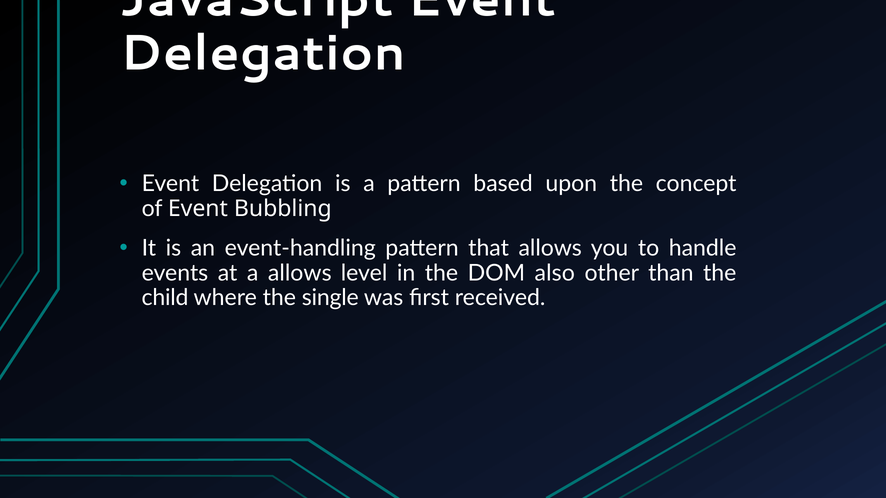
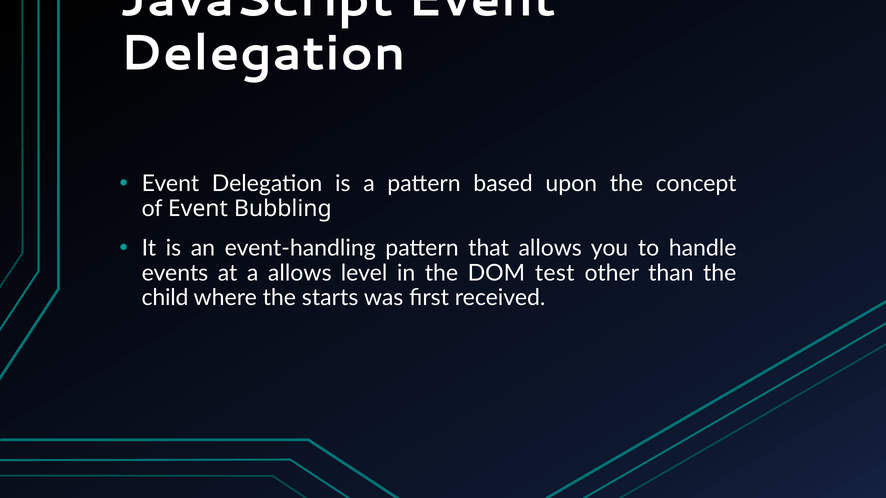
also: also -> test (555, 273)
single: single -> starts (330, 298)
